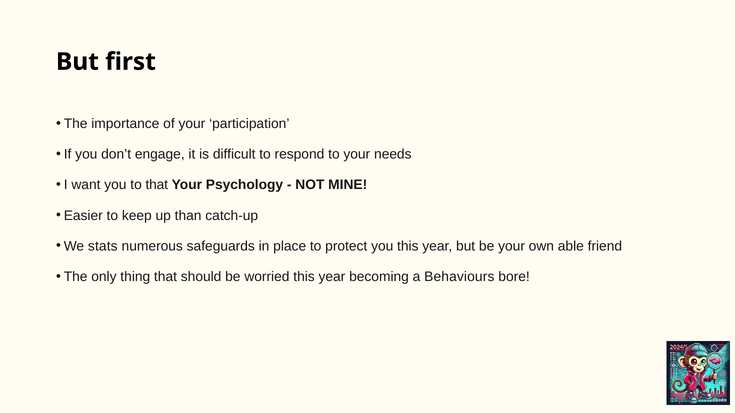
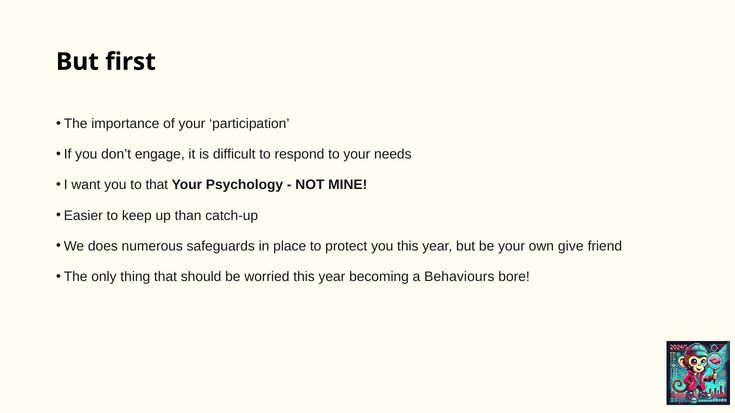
stats: stats -> does (103, 246)
able: able -> give (571, 246)
